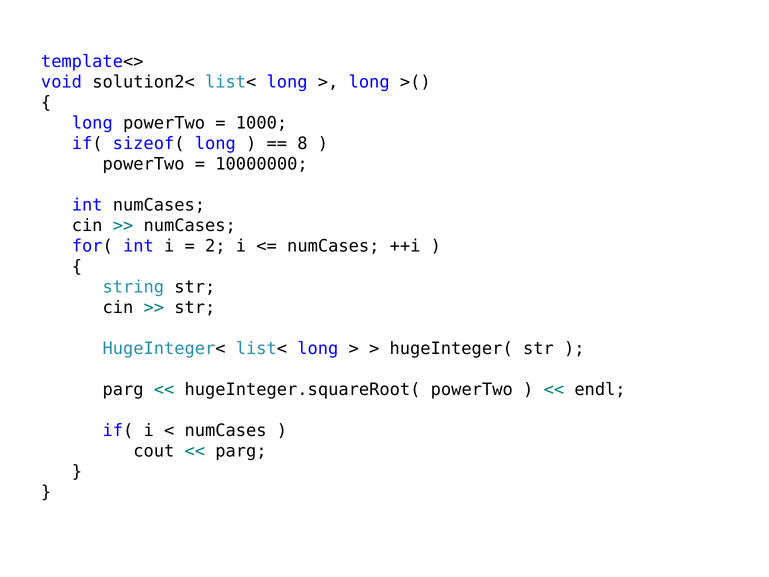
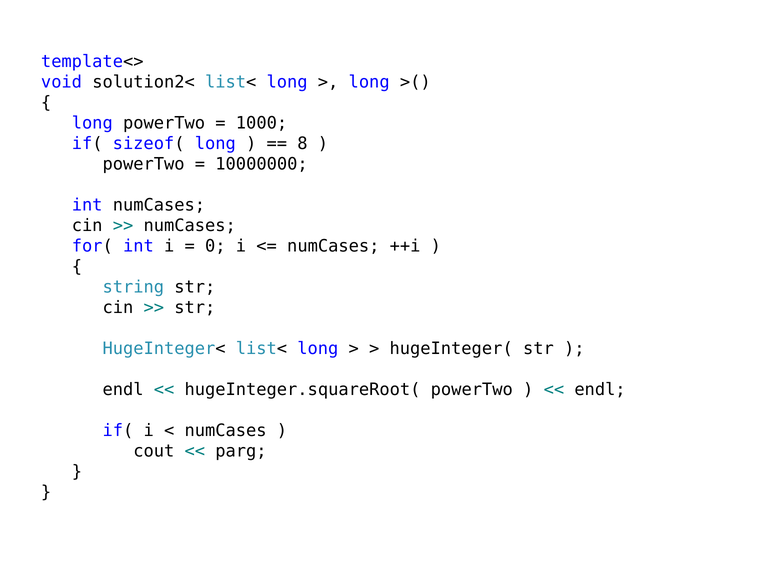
2: 2 -> 0 (215, 246)
parg: parg -> endl (123, 389)
